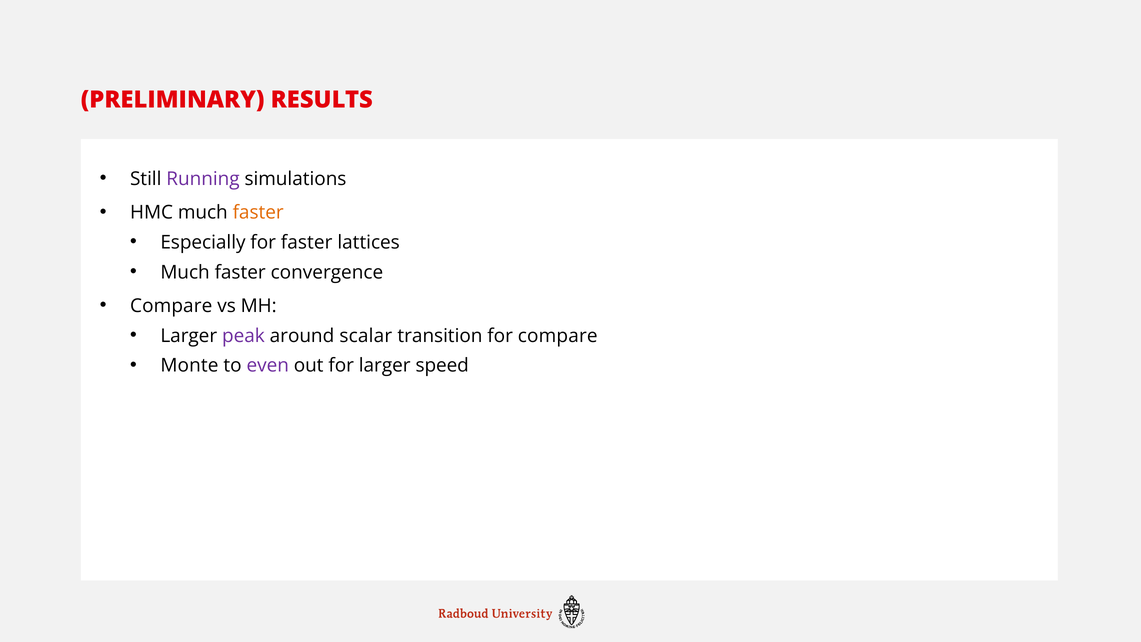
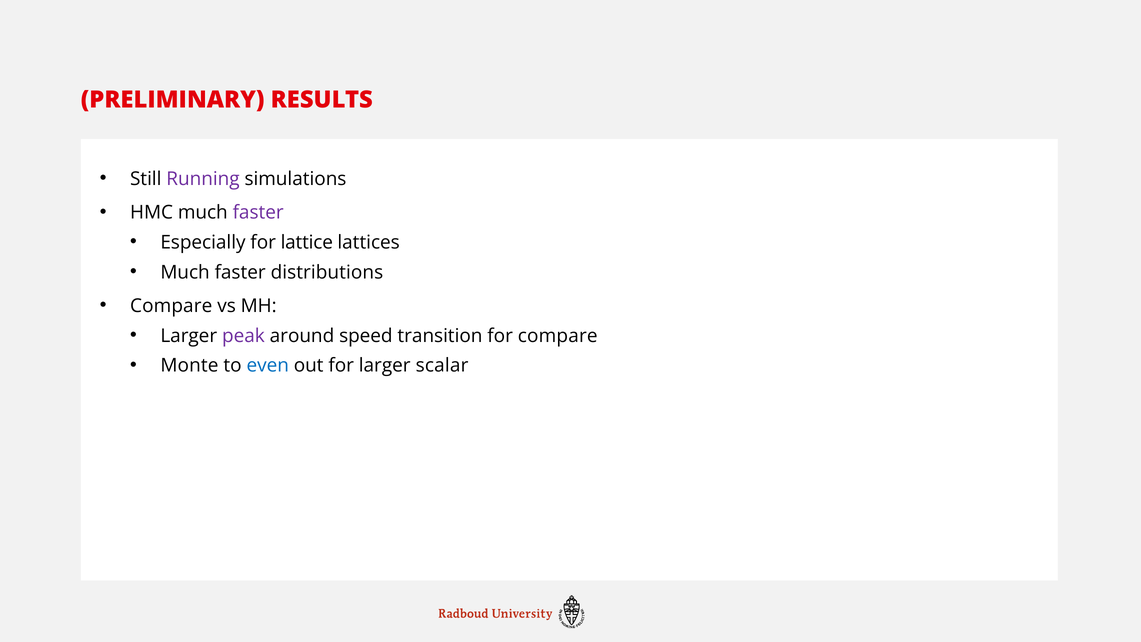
faster colour: orange -> purple (258, 212)
for faster: faster -> lattice (307, 242)
convergence: convergence -> distributions (327, 272)
scalar: scalar -> speed (366, 336)
even colour: purple -> blue (268, 366)
speed: speed -> scalar (442, 366)
